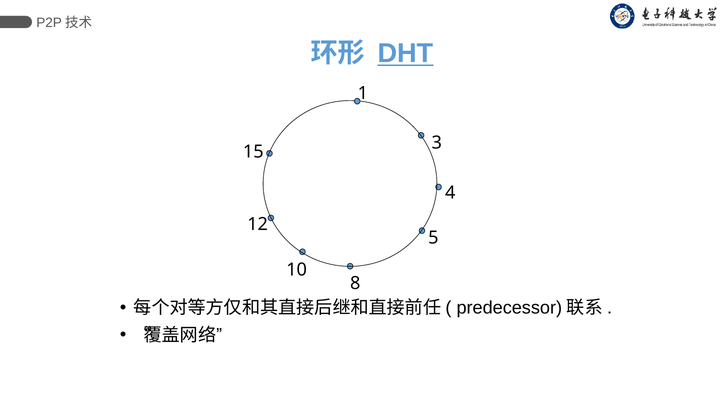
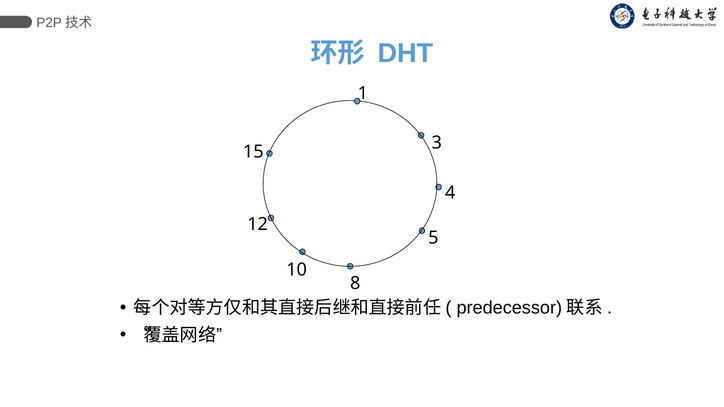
DHT underline: present -> none (406, 53)
